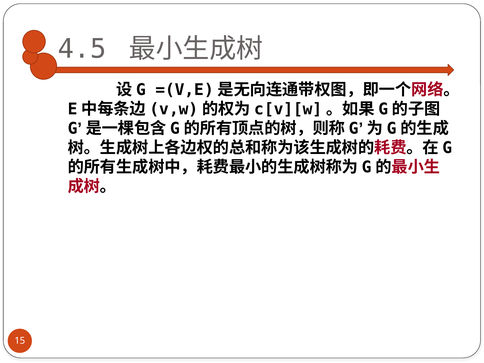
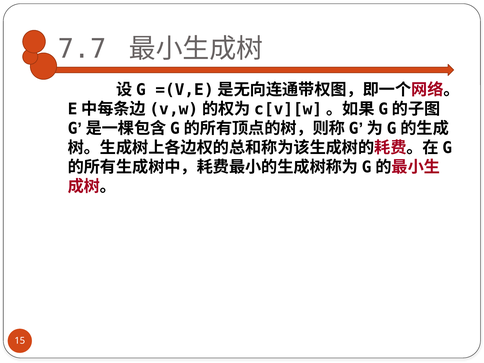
4.5: 4.5 -> 7.7 (82, 49)
